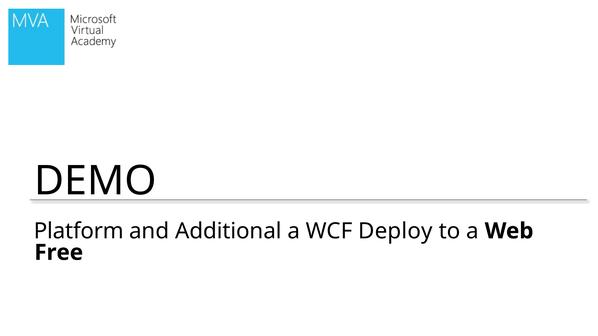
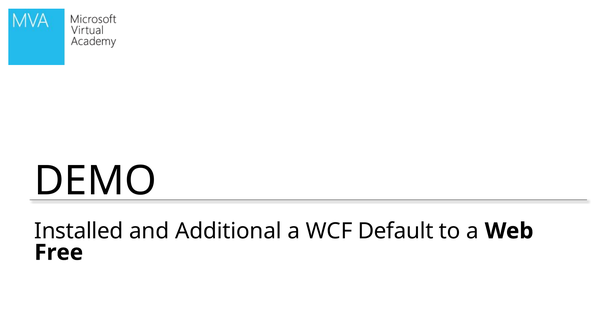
Platform: Platform -> Installed (79, 231)
Deploy: Deploy -> Default (396, 231)
